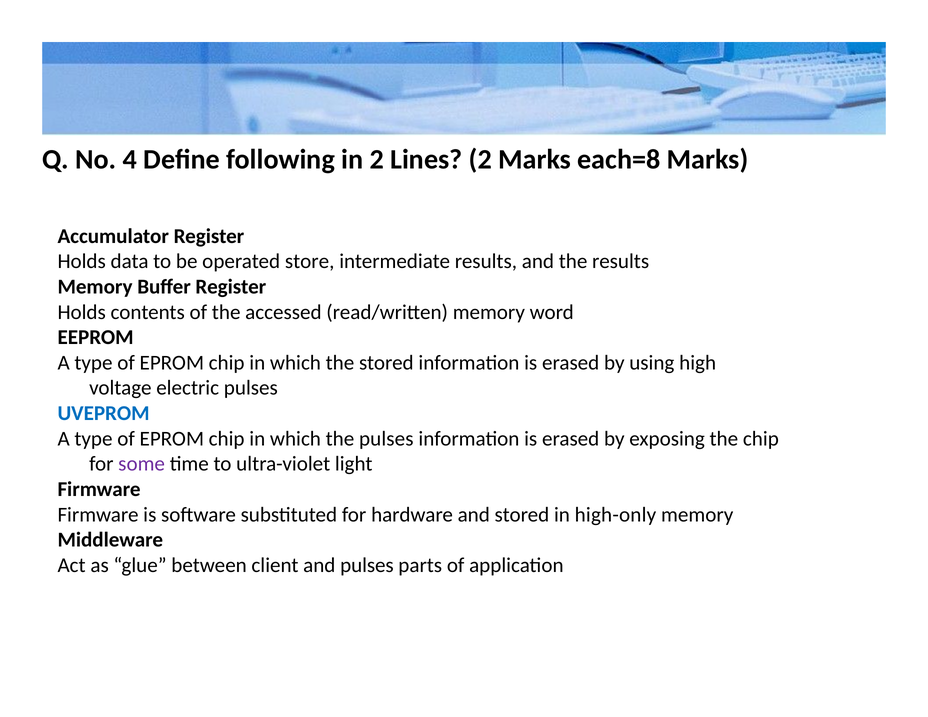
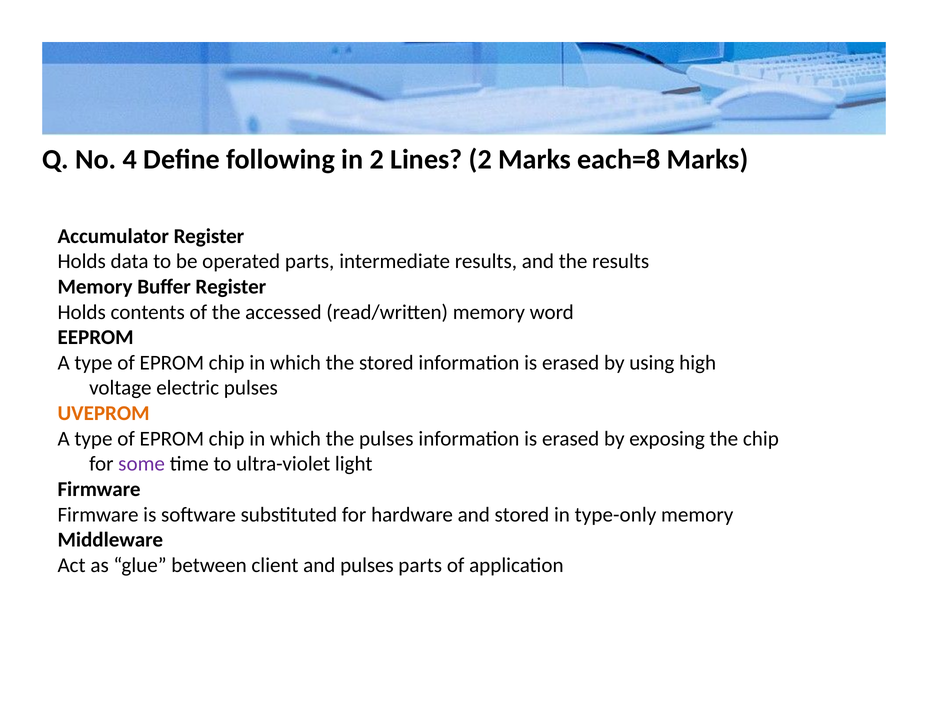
operated store: store -> parts (310, 262)
UVEPROM colour: blue -> orange (104, 413)
high-only: high-only -> type-only (616, 515)
